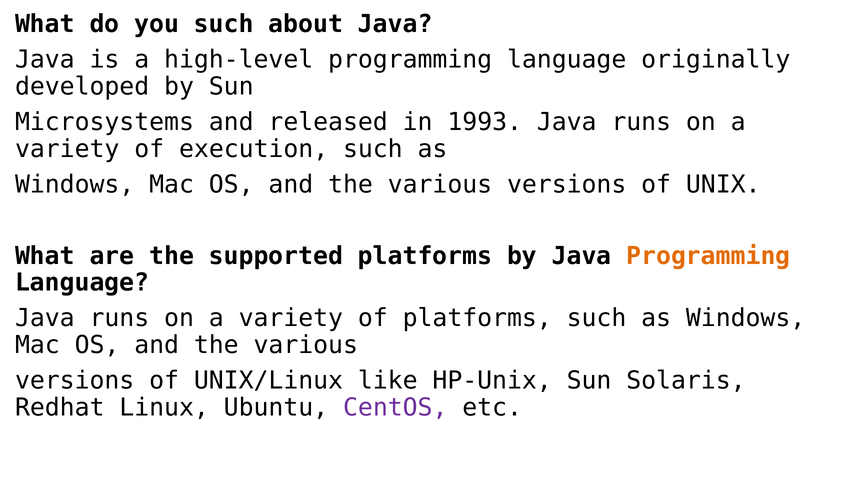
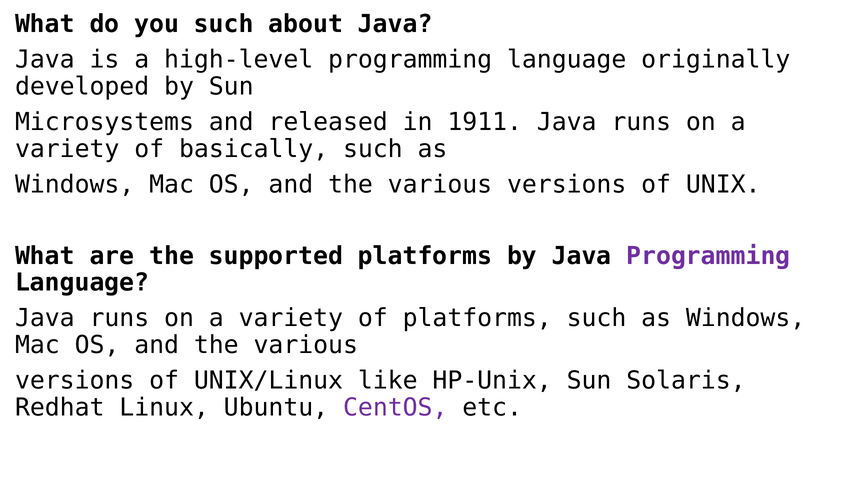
1993: 1993 -> 1911 (485, 122)
execution: execution -> basically (254, 149)
Programming colour: orange -> purple (708, 256)
